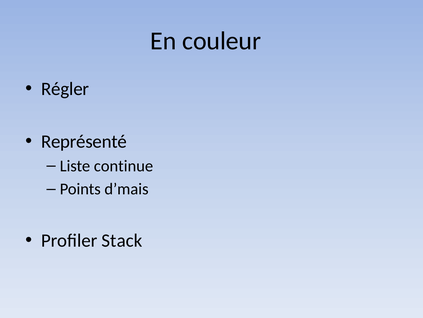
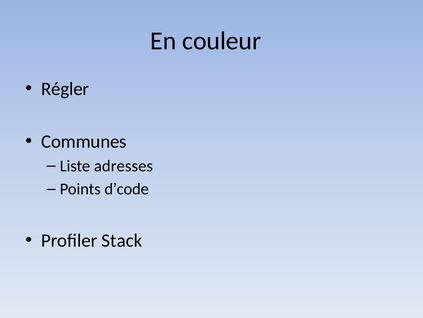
Représenté: Représenté -> Communes (84, 141)
continue: continue -> adresses (123, 166)
d’mais: d’mais -> d’code (127, 189)
